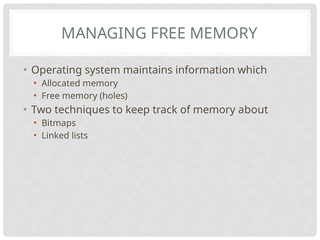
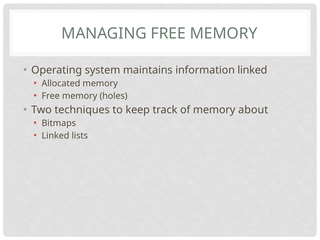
information which: which -> linked (252, 70)
